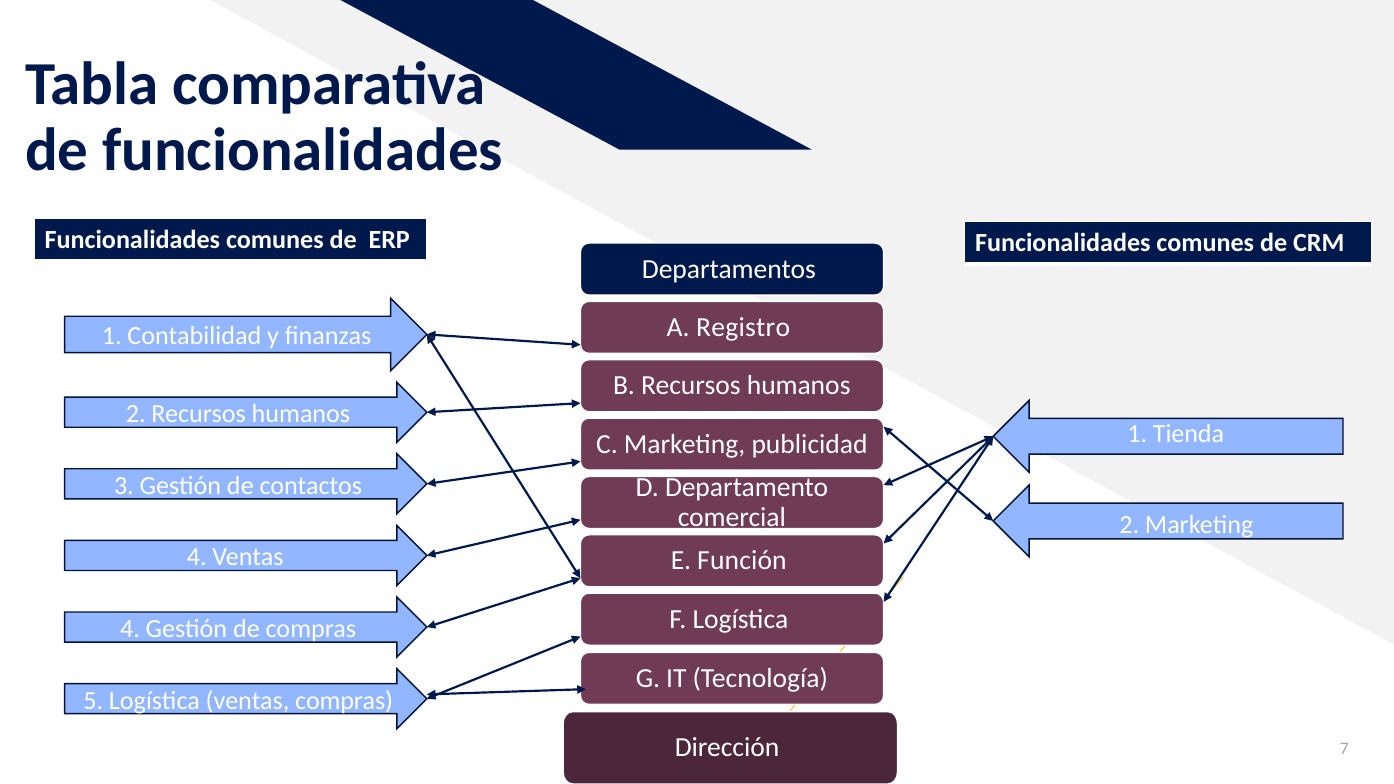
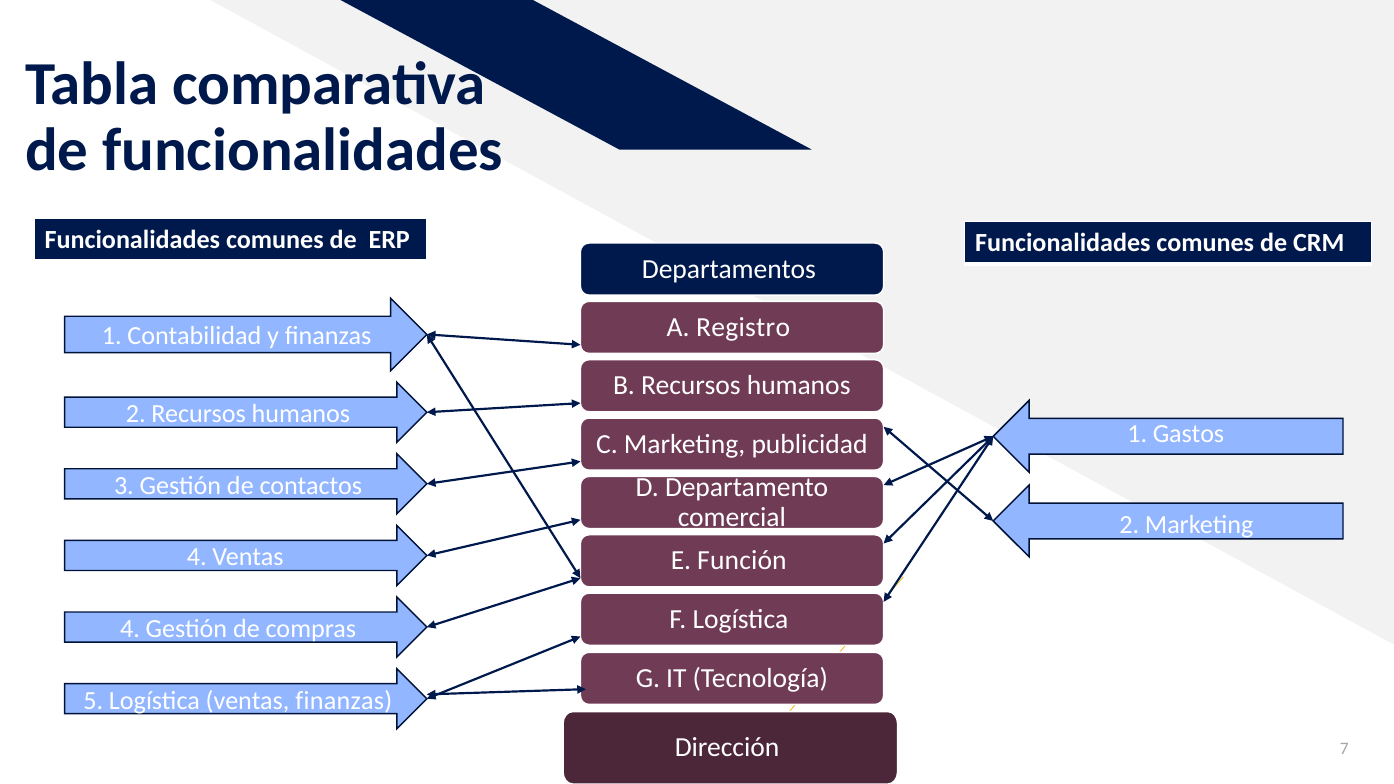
Tienda: Tienda -> Gastos (1189, 434)
ventas compras: compras -> finanzas (344, 701)
